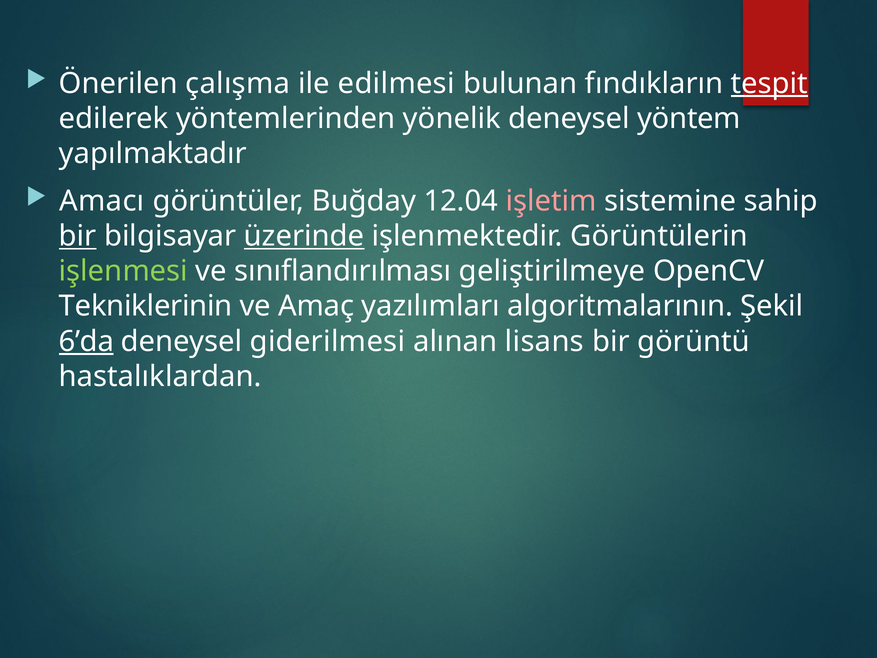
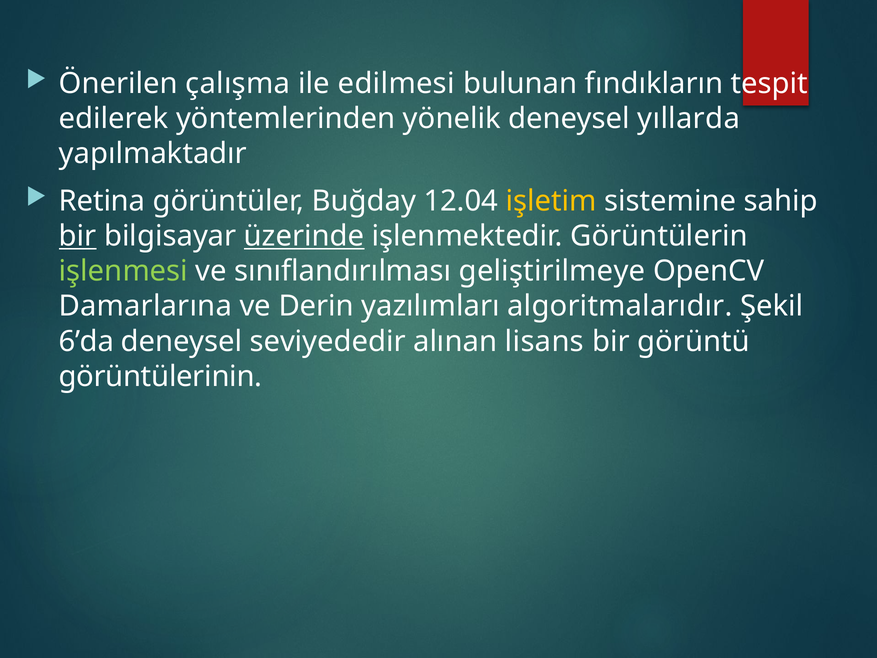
tespit underline: present -> none (769, 84)
yöntem: yöntem -> yıllarda (689, 119)
Amacı: Amacı -> Retina (102, 201)
işletim colour: pink -> yellow (551, 201)
Tekniklerinin: Tekniklerinin -> Damarlarına (145, 306)
Amaç: Amaç -> Derin (316, 306)
algoritmalarının: algoritmalarının -> algoritmalarıdır (620, 306)
6’da underline: present -> none (86, 341)
giderilmesi: giderilmesi -> seviyededir (328, 341)
hastalıklardan: hastalıklardan -> görüntülerinin (160, 376)
